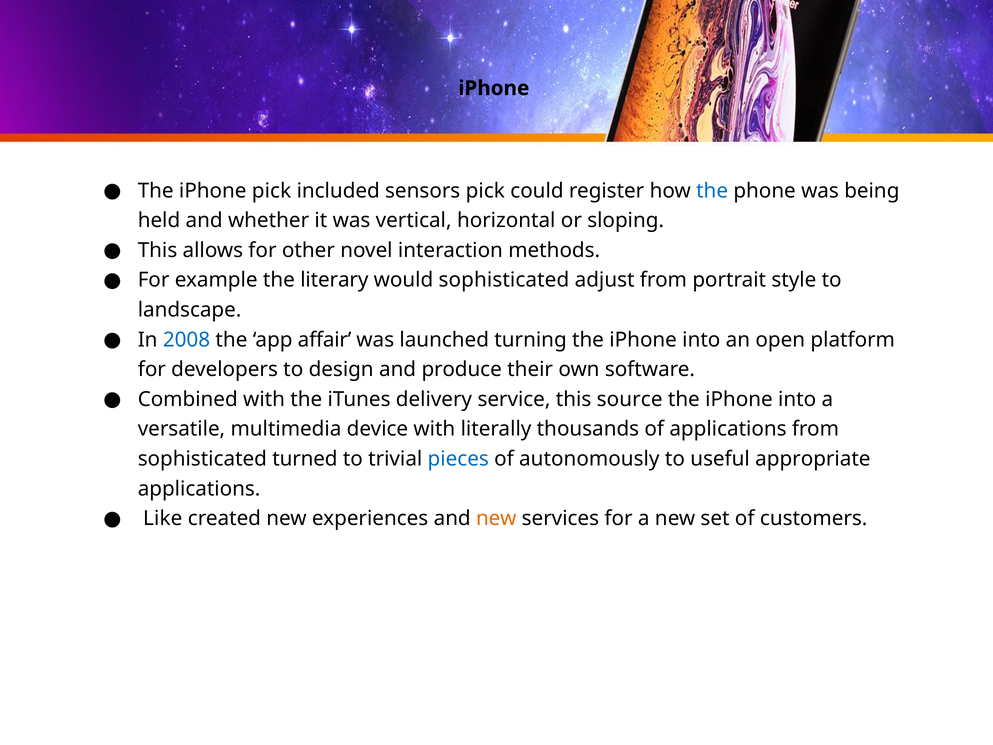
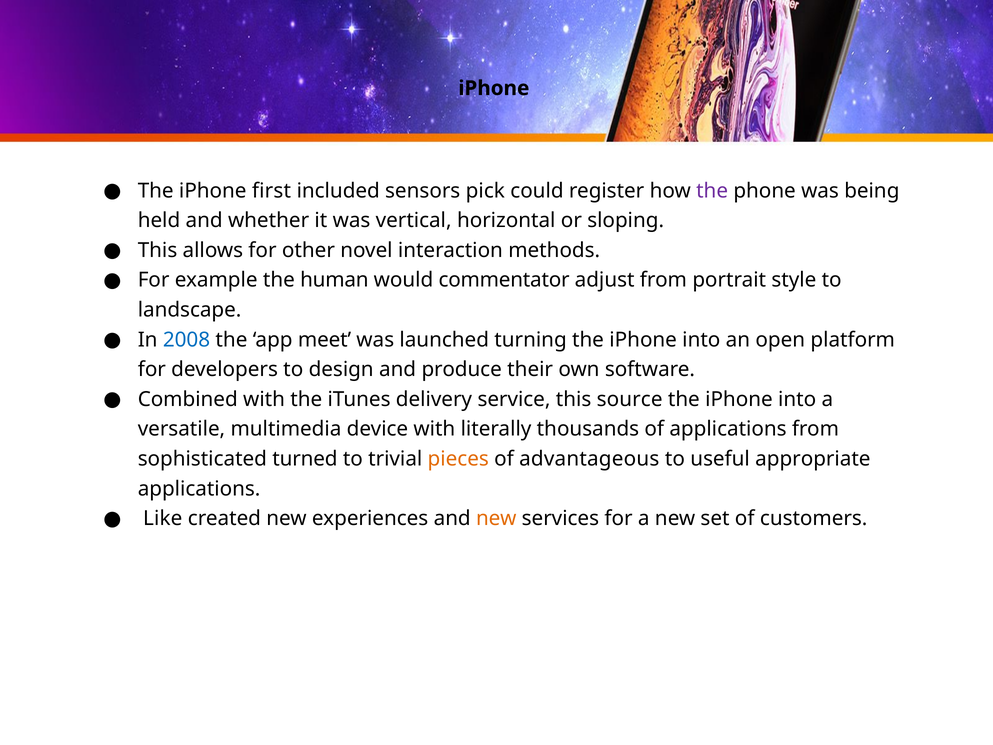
iPhone pick: pick -> first (271, 191)
the colour: blue -> purple (712, 191)
literary: literary -> human (334, 280)
would sophisticated: sophisticated -> commentator (504, 280)
affair: affair -> meet (325, 340)
pieces colour: blue -> orange (458, 459)
autonomously: autonomously -> advantageous (589, 459)
